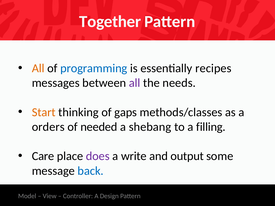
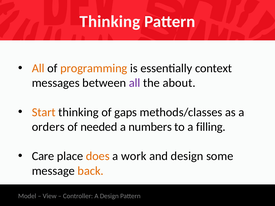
Together: Together -> Thinking (110, 22)
programming colour: blue -> orange (94, 68)
recipes: recipes -> context (213, 68)
needs: needs -> about (179, 83)
shebang: shebang -> numbers (150, 127)
does colour: purple -> orange (98, 156)
write: write -> work (134, 156)
and output: output -> design (187, 156)
back colour: blue -> orange (91, 171)
